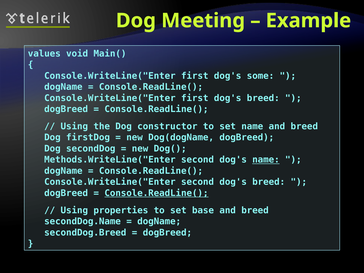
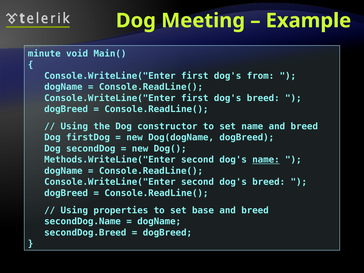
values: values -> minute (44, 54)
some: some -> from (260, 76)
Console.ReadLine( underline: present -> none (156, 193)
